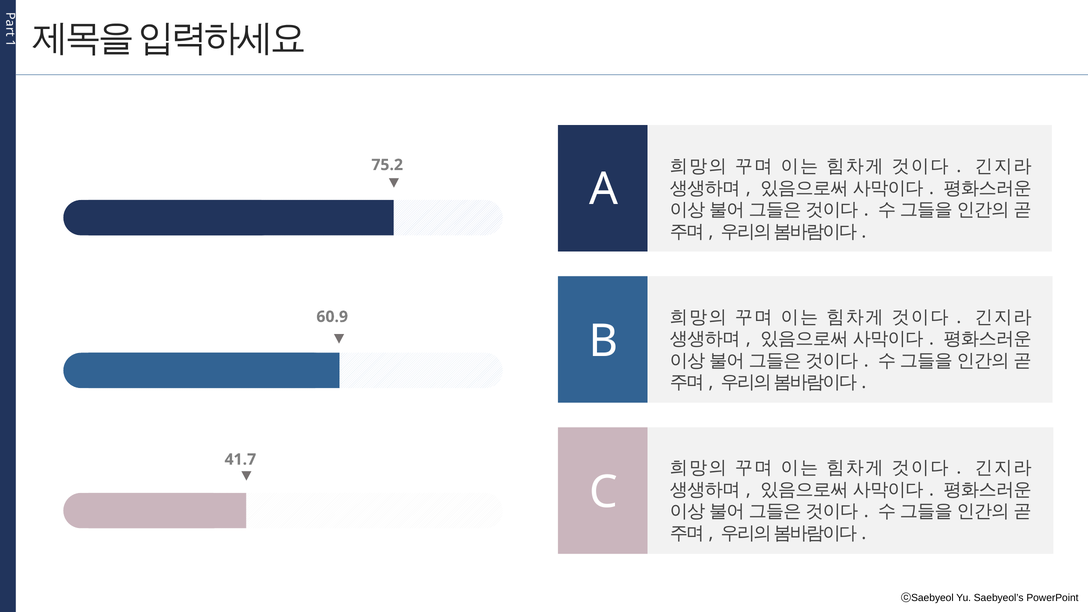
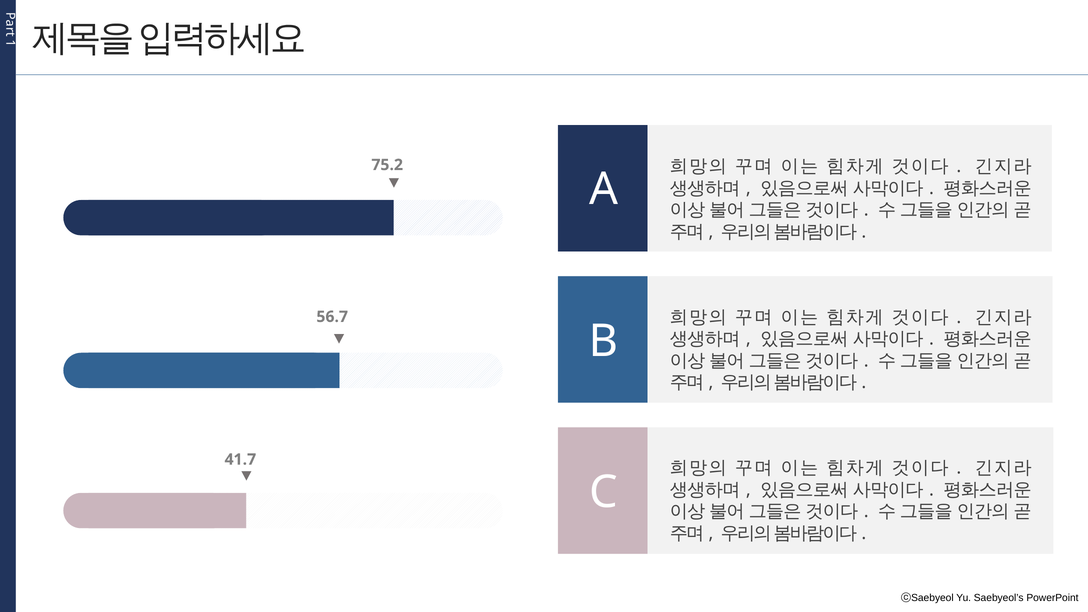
60.9: 60.9 -> 56.7 (332, 317)
